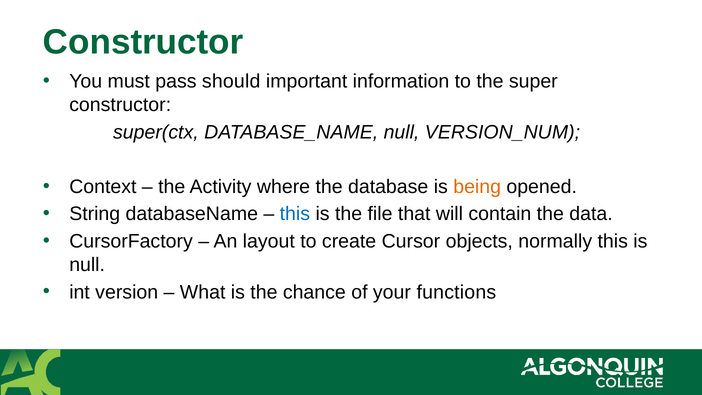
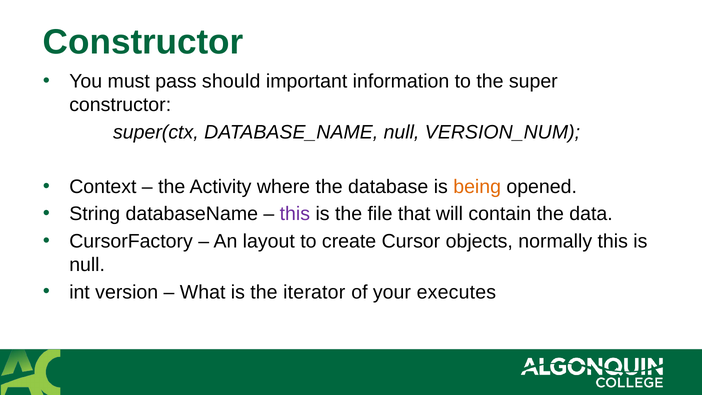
this colour: blue -> purple (295, 214)
chance: chance -> iterator (314, 292)
functions: functions -> executes (456, 292)
